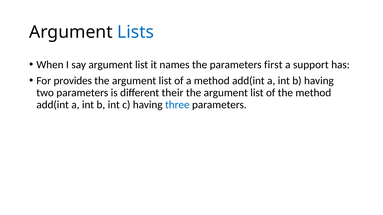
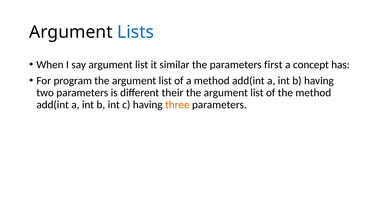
names: names -> similar (175, 65)
support: support -> concept (311, 65)
provides: provides -> program (73, 81)
three colour: blue -> orange (177, 105)
